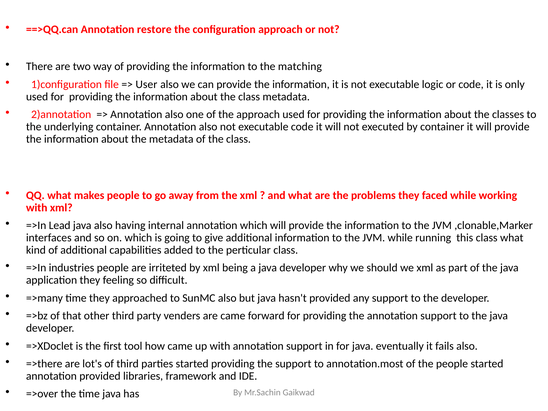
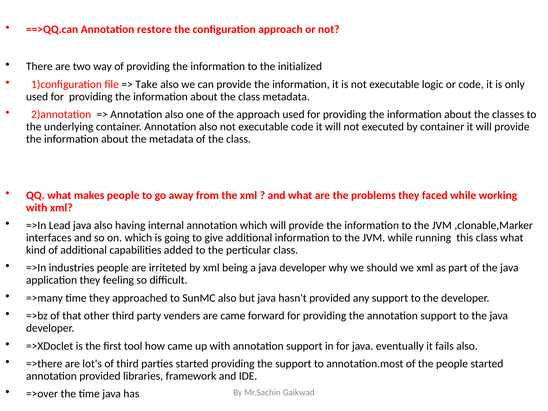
matching: matching -> initialized (300, 67)
User: User -> Take (146, 84)
